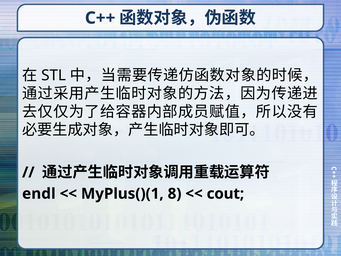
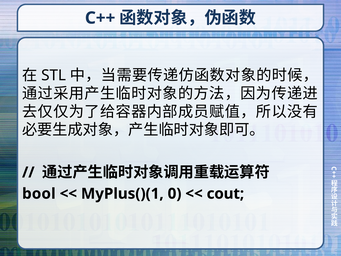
endl: endl -> bool (39, 194)
8: 8 -> 0 (175, 194)
